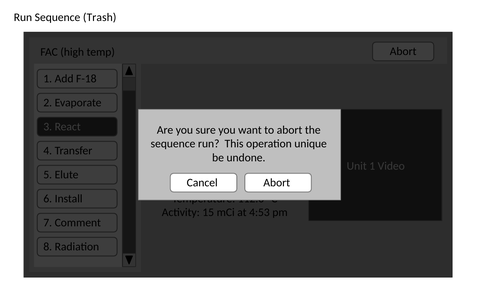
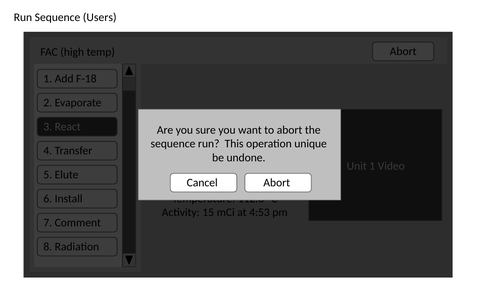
Trash: Trash -> Users (100, 17)
